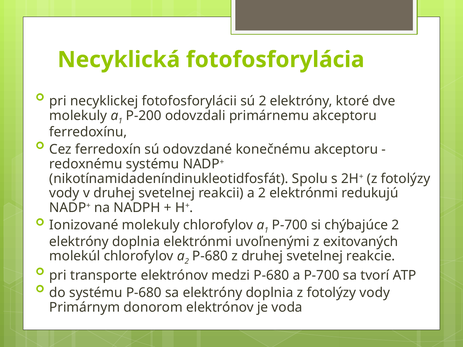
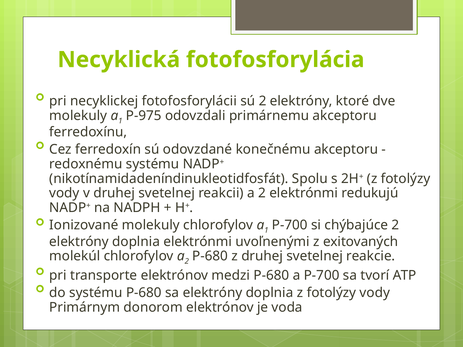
P-200: P-200 -> P-975 (144, 116)
